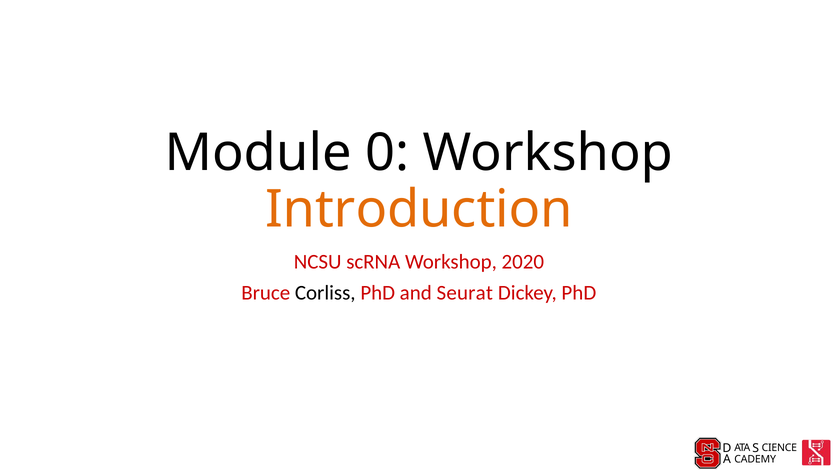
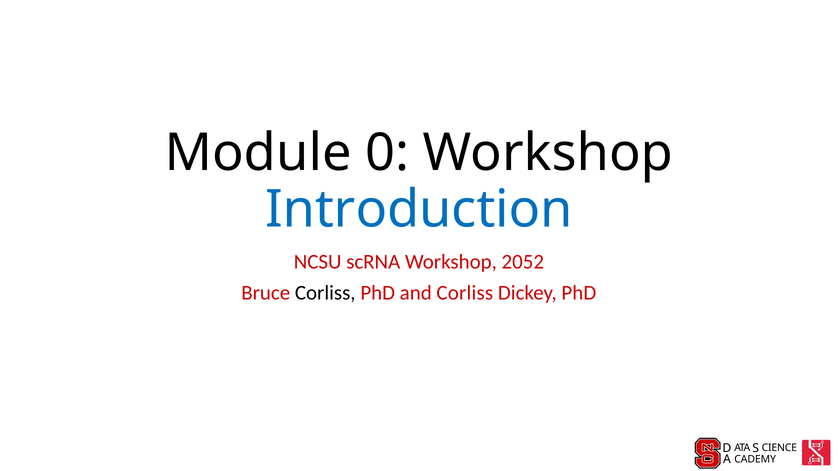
Introduction colour: orange -> blue (419, 209)
2020: 2020 -> 2052 (523, 262)
and Seurat: Seurat -> Corliss (465, 293)
